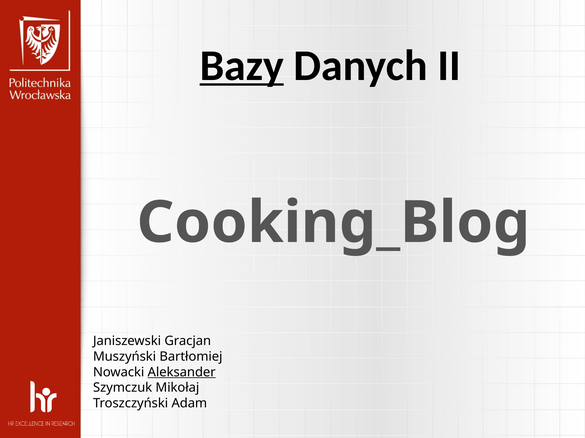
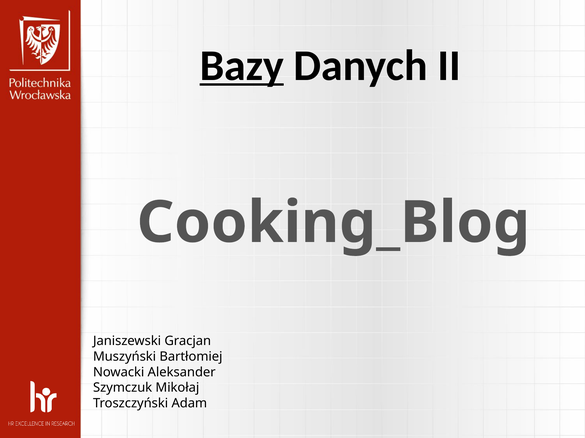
Aleksander underline: present -> none (182, 373)
